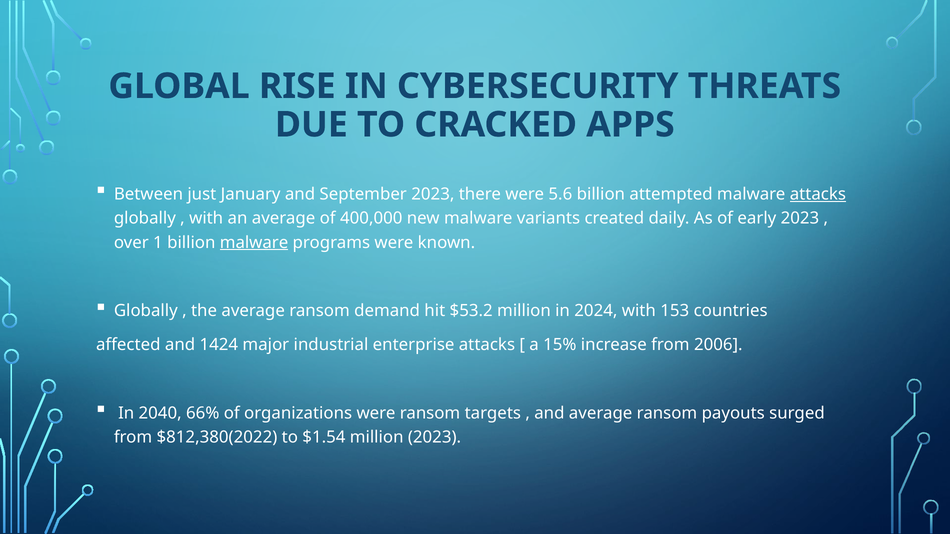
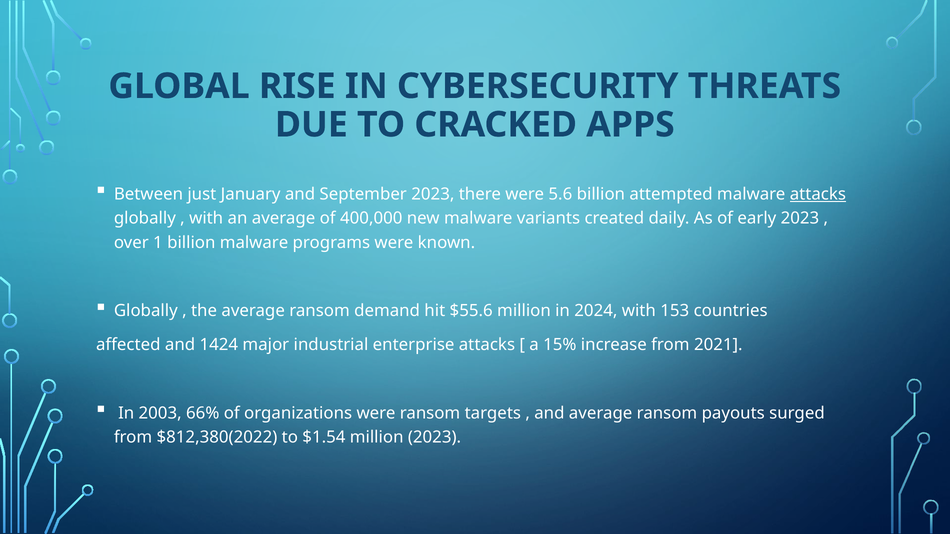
malware underline: present -> none (254, 243)
$53.2: $53.2 -> $55.6 (471, 311)
2006: 2006 -> 2021 (718, 345)
2040: 2040 -> 2003 (160, 413)
